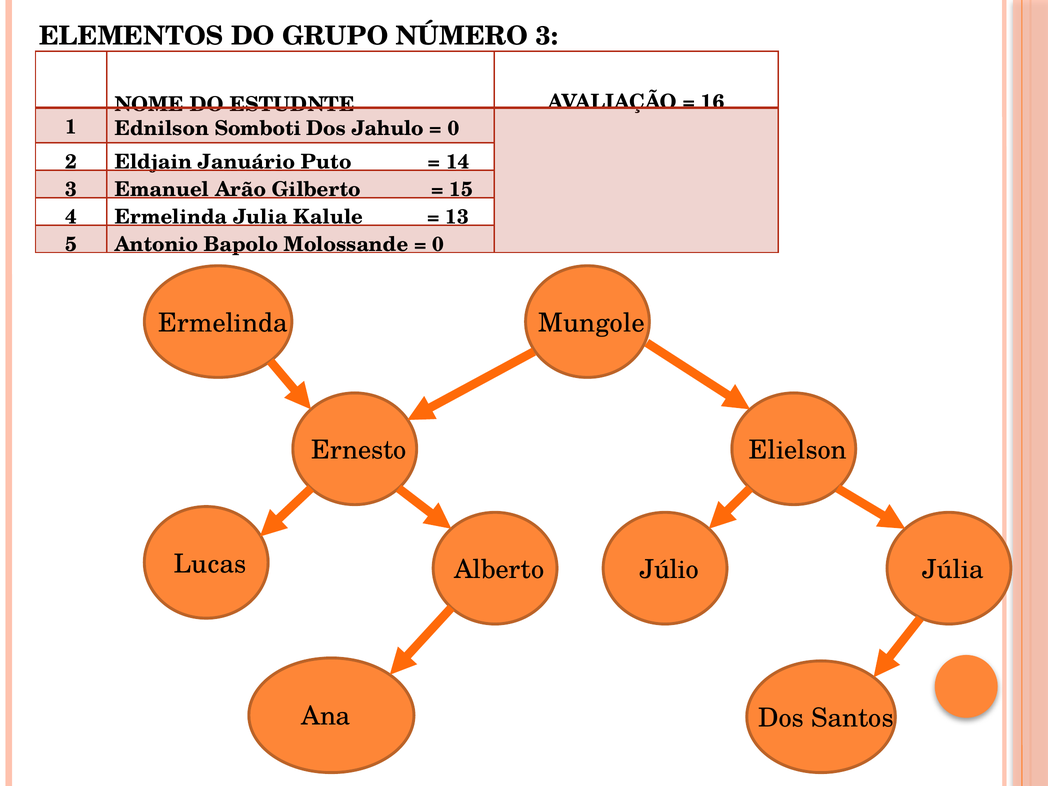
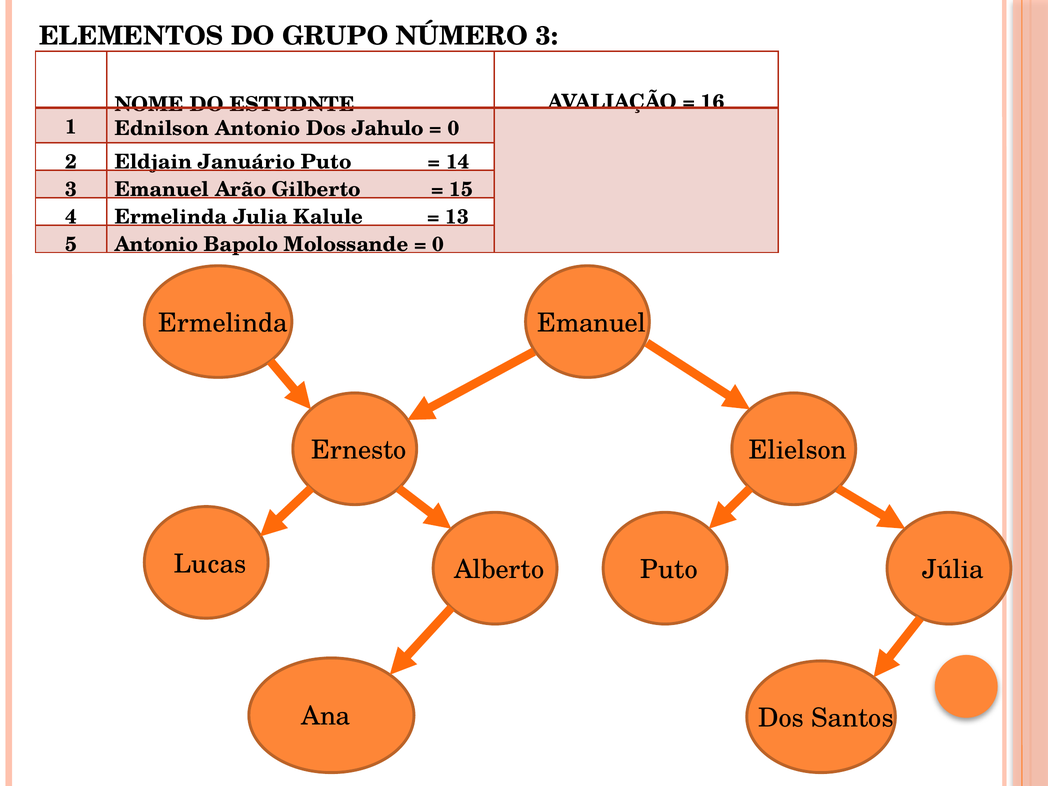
Ednilson Somboti: Somboti -> Antonio (258, 128)
Mungole: Mungole -> Emanuel (592, 323)
Júlio: Júlio -> Puto (669, 570)
